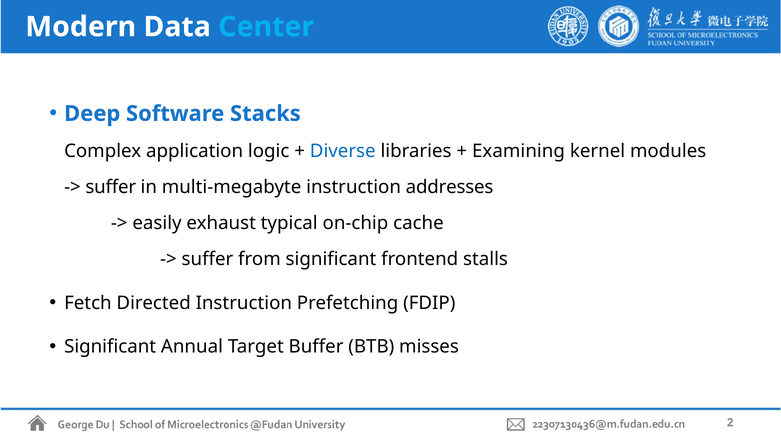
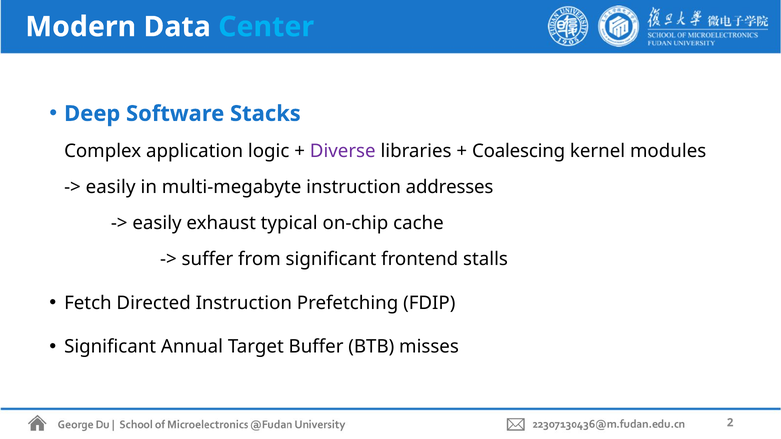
Diverse colour: blue -> purple (343, 151)
Examining: Examining -> Coalescing (519, 151)
suffer: suffer -> easily (111, 187)
